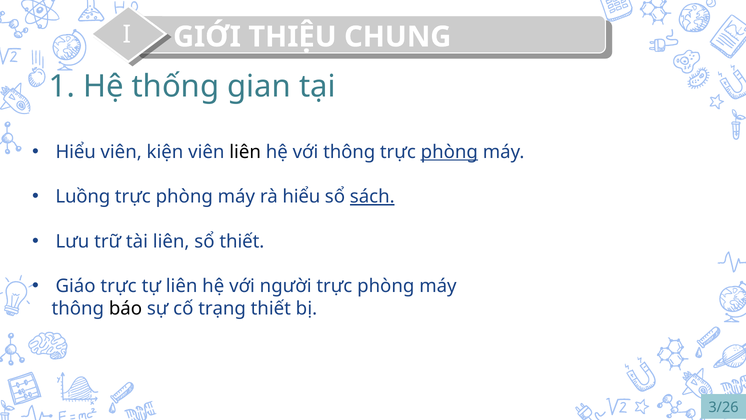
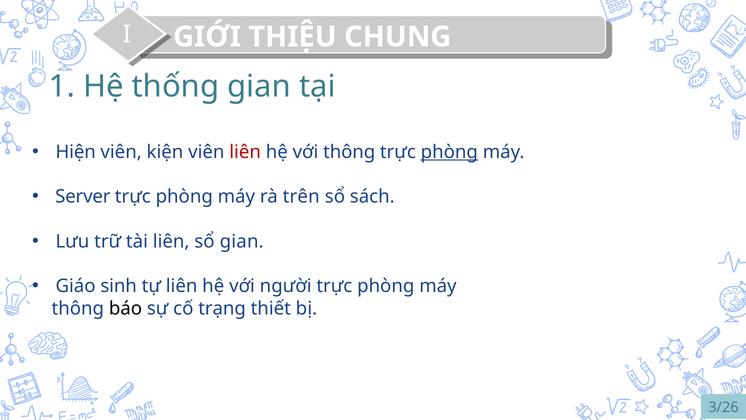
Hiểu: Hiểu -> Hiện (76, 152)
liên colour: black -> red (245, 152)
Luồng: Luồng -> Server (83, 197)
rà hiểu: hiểu -> trên (301, 197)
sách underline: present -> none (372, 197)
sổ thiết: thiết -> gian (242, 241)
Giáo trực: trực -> sinh (119, 286)
